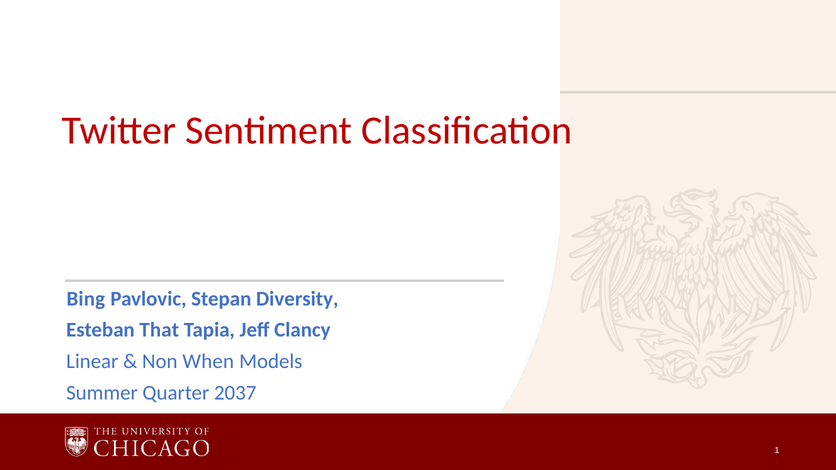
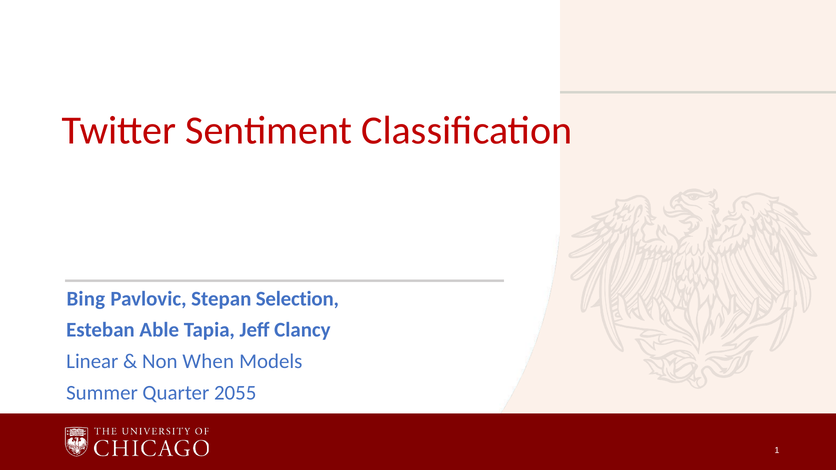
Diversity: Diversity -> Selection (297, 299)
That: That -> Able (159, 330)
2037: 2037 -> 2055 (235, 393)
